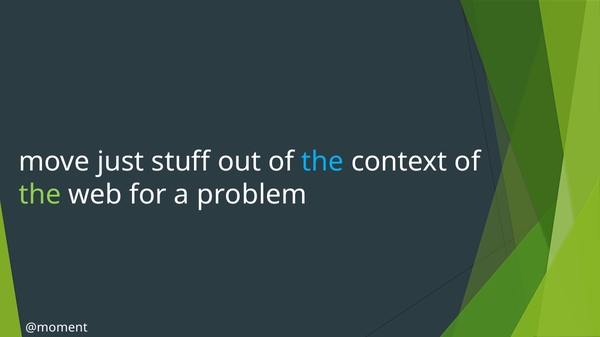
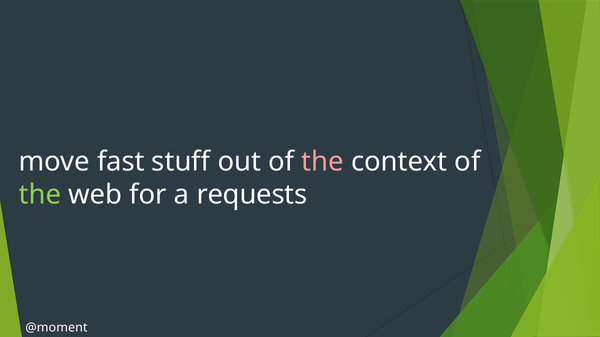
just: just -> fast (121, 162)
the colour: light blue -> pink (323, 162)
problem: problem -> requests (252, 195)
